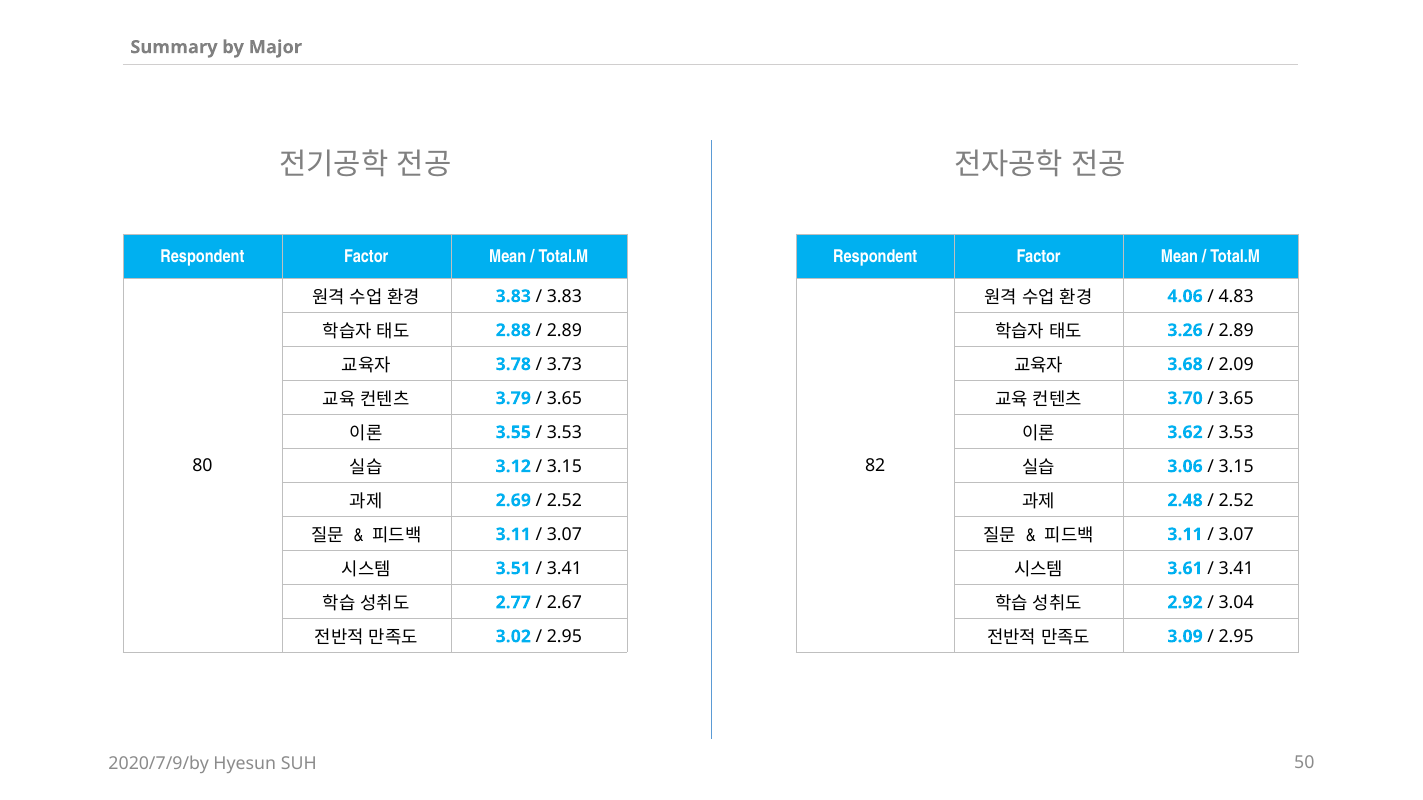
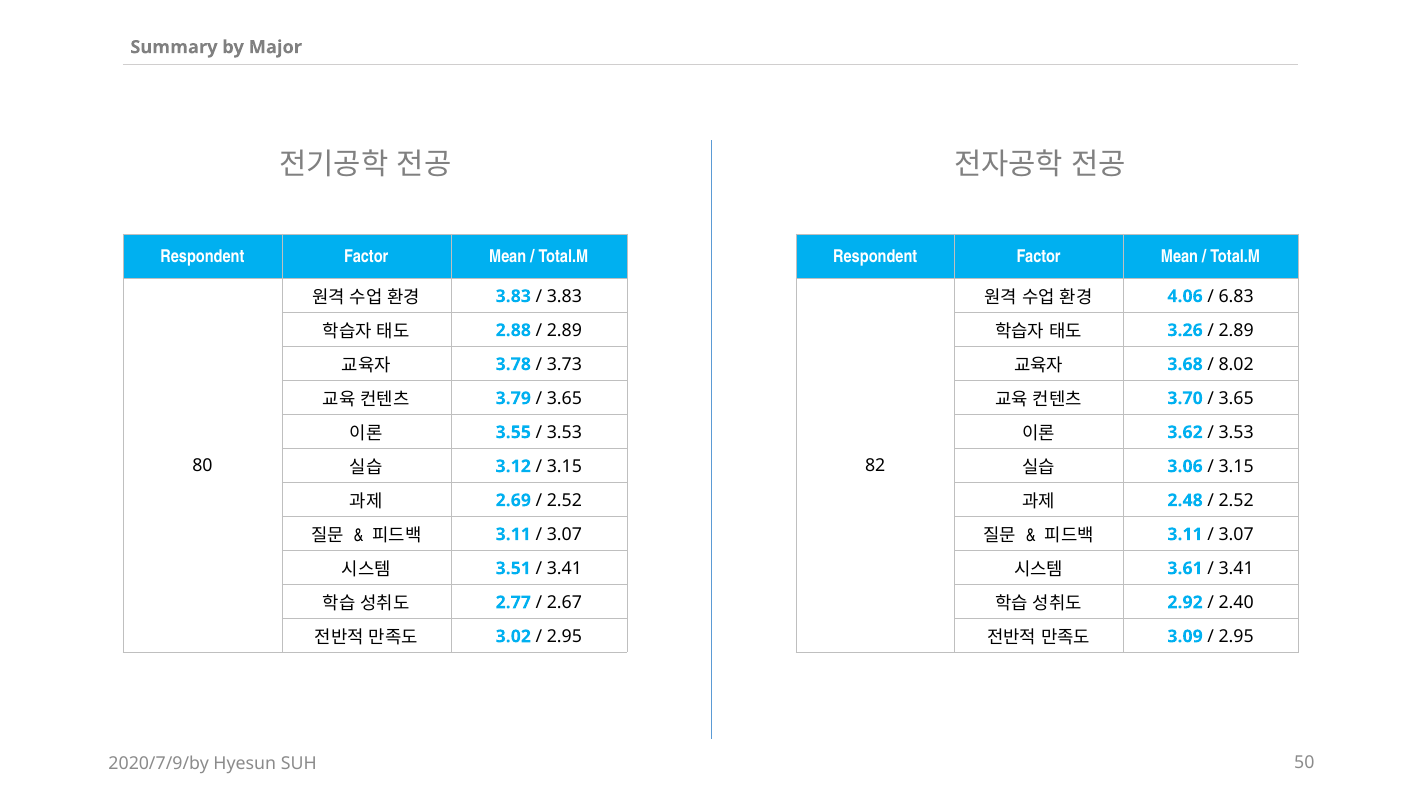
4.83: 4.83 -> 6.83 (1236, 296)
2.09: 2.09 -> 8.02 (1236, 364)
3.04: 3.04 -> 2.40 (1236, 603)
